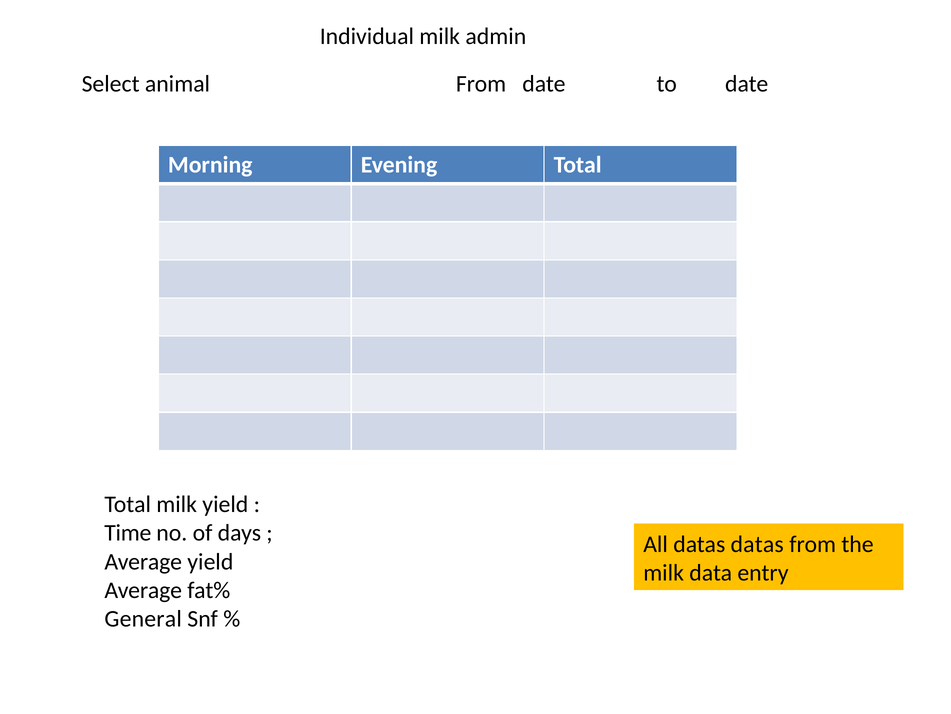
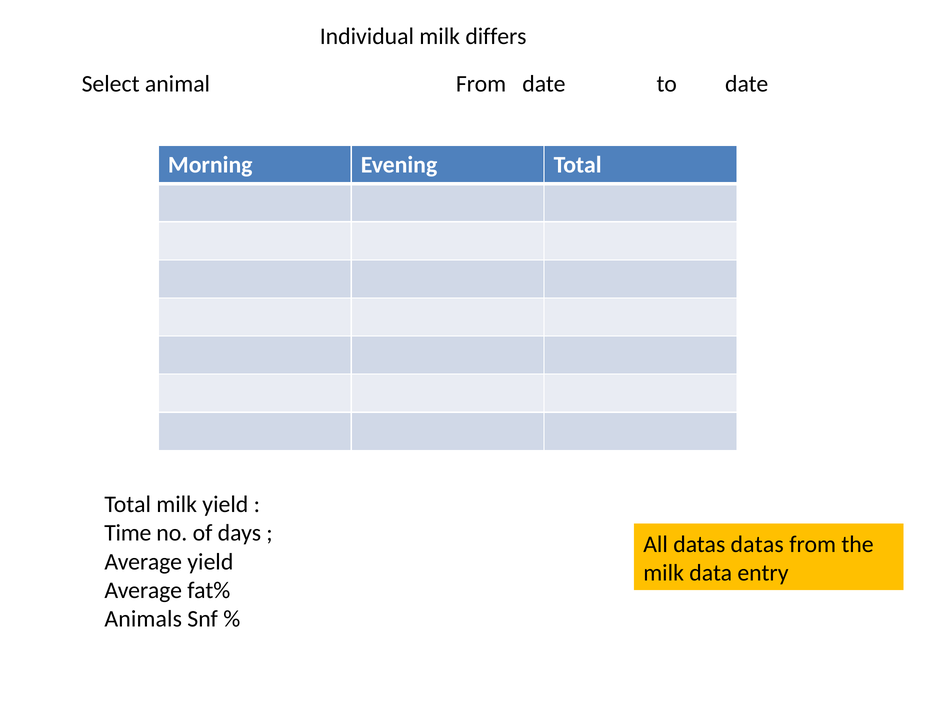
admin: admin -> differs (496, 36)
General: General -> Animals (143, 618)
